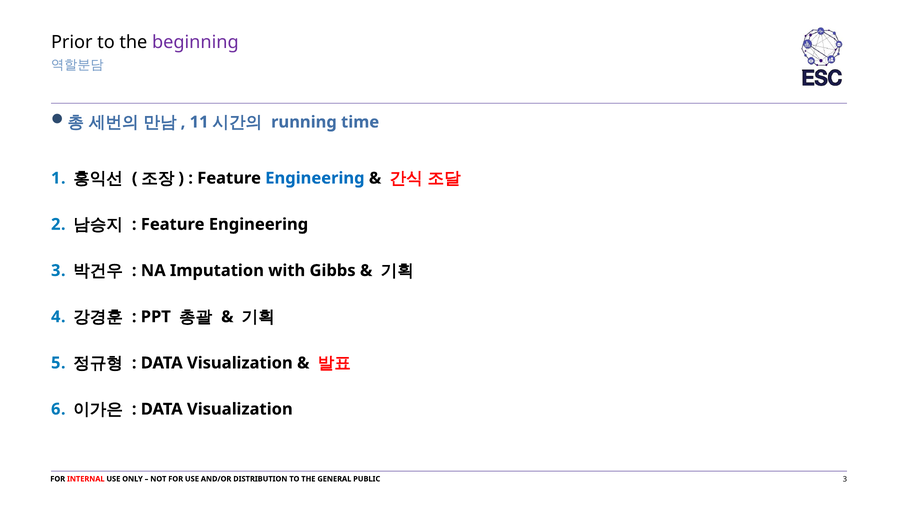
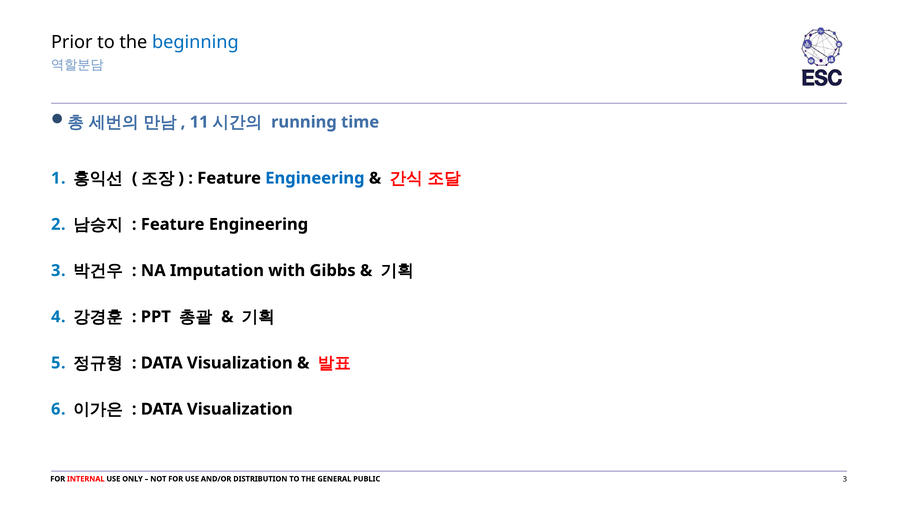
beginning colour: purple -> blue (195, 42)
